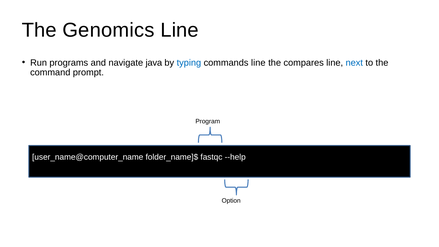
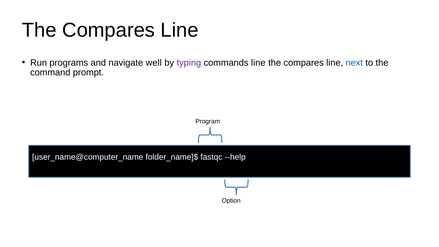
Genomics: Genomics -> Compares (109, 30)
java: java -> well (154, 63)
typing colour: blue -> purple (189, 63)
